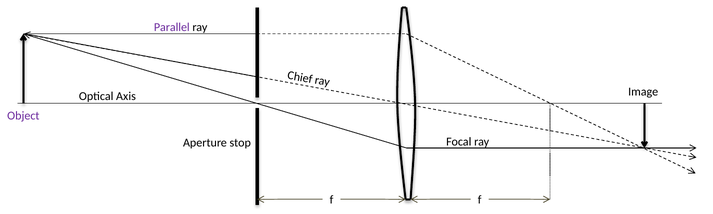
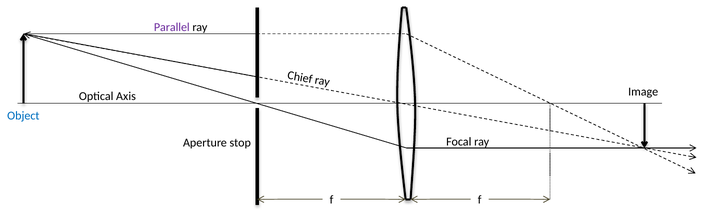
Object colour: purple -> blue (23, 116)
